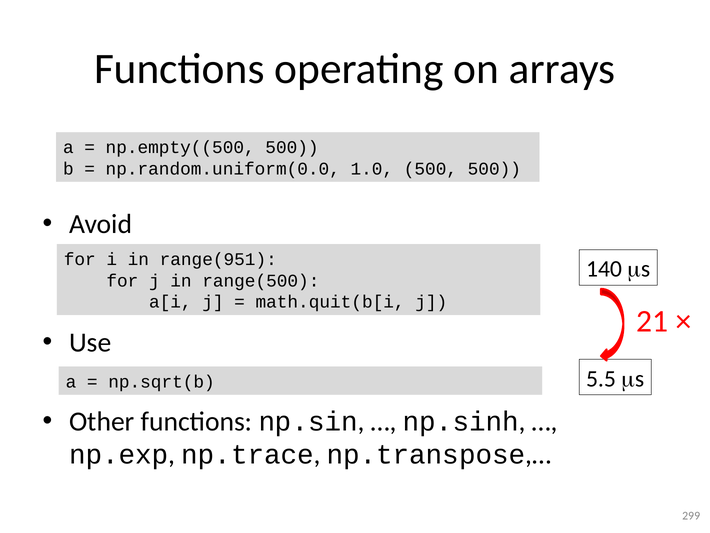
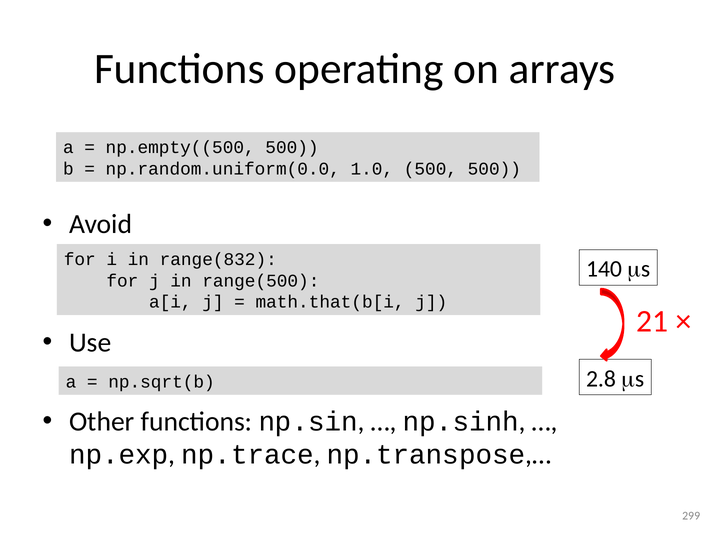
range(951: range(951 -> range(832 (218, 259)
math.quit(b[i: math.quit(b[i -> math.that(b[i (330, 302)
5.5: 5.5 -> 2.8 (601, 378)
